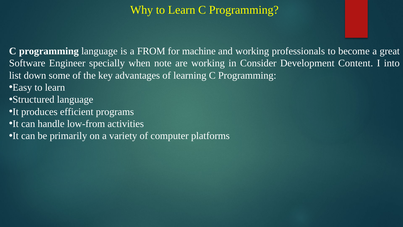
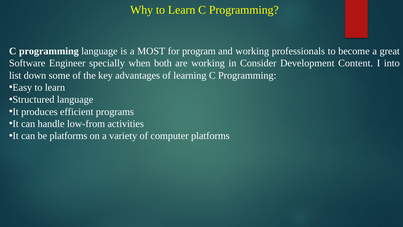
FROM: FROM -> MOST (151, 51)
machine: machine -> program (199, 51)
note: note -> both (163, 63)
be primarily: primarily -> platforms (68, 136)
